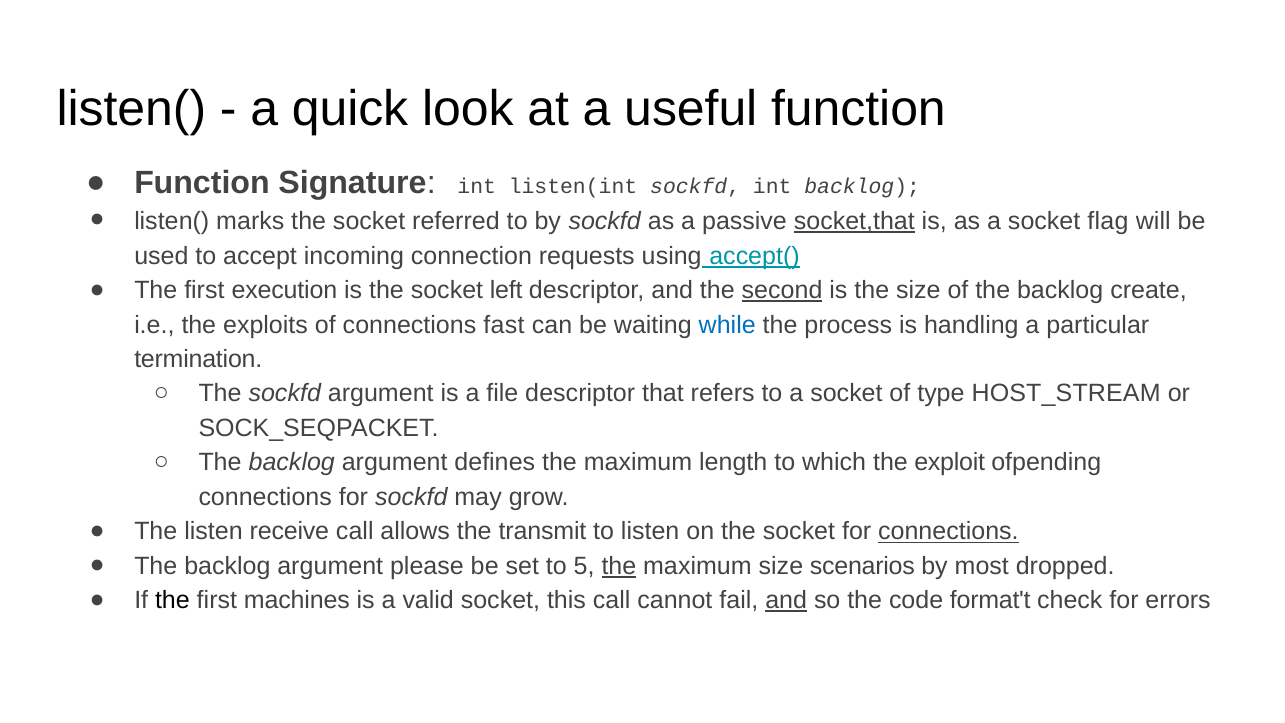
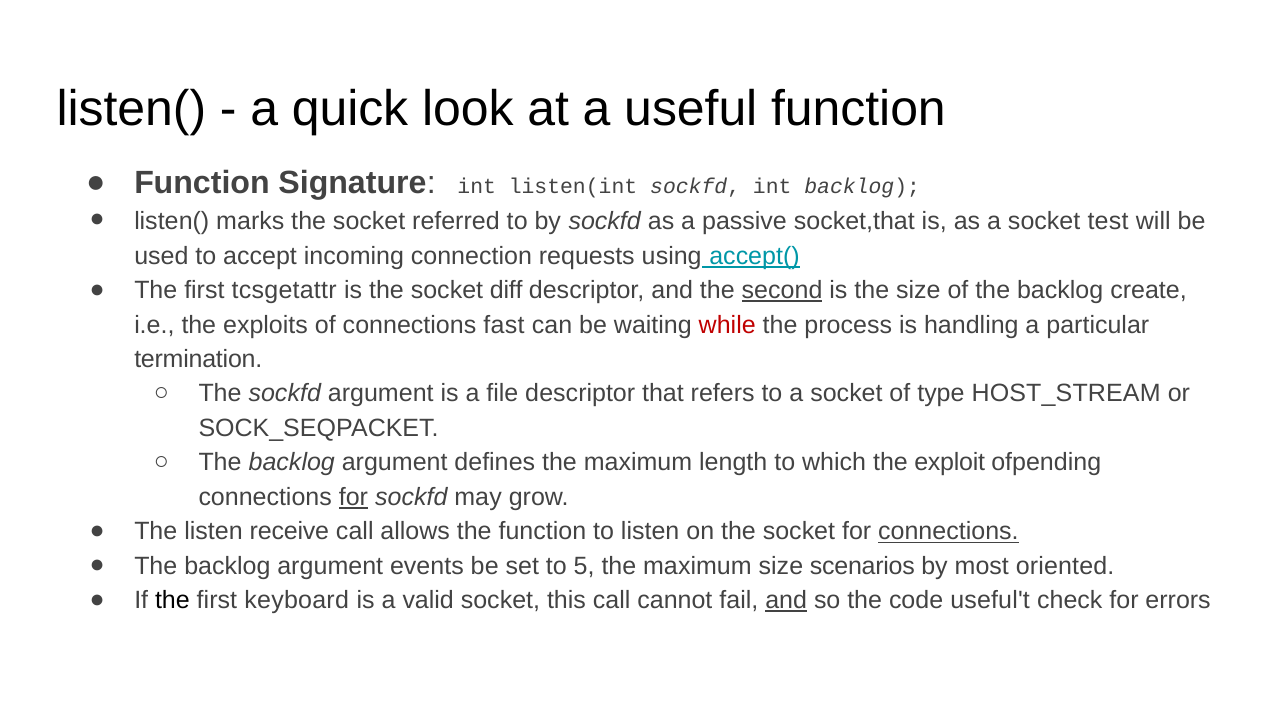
socket,that underline: present -> none (854, 221)
flag: flag -> test (1108, 221)
execution: execution -> tcsgetattr (284, 290)
left: left -> diff (506, 290)
while colour: blue -> red (727, 325)
for underline: none -> present (353, 497)
the transmit: transmit -> function (542, 531)
please: please -> events (427, 566)
the underline: present -> none (619, 566)
dropped: dropped -> oriented (1065, 566)
machines: machines -> keyboard (297, 600)
format't: format't -> useful't (990, 600)
